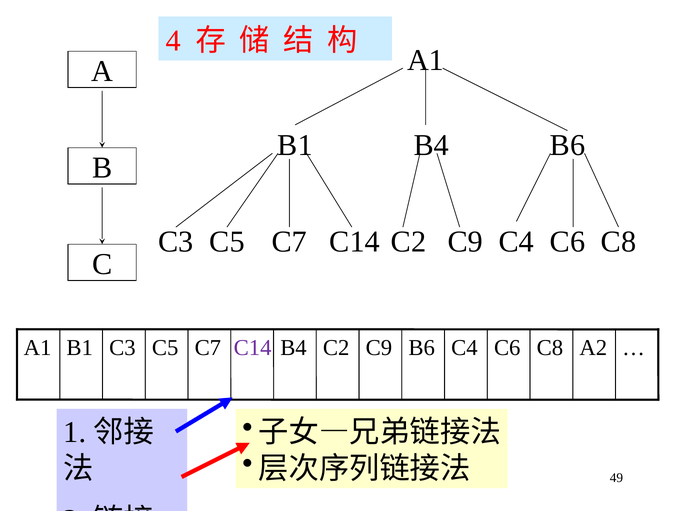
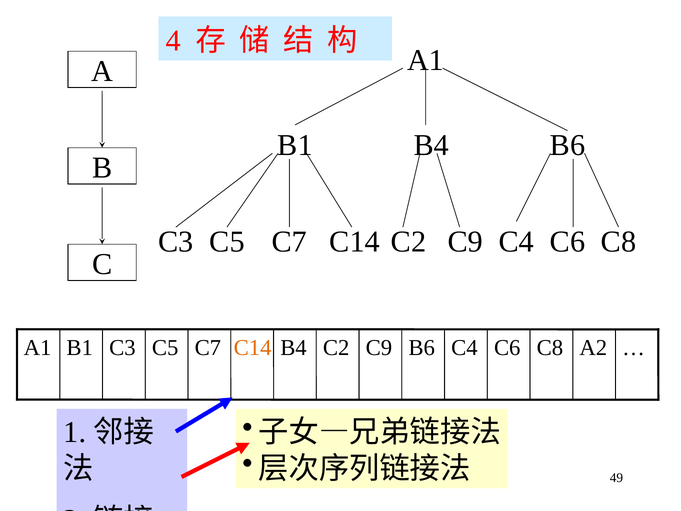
C14 colour: purple -> orange (253, 348)
